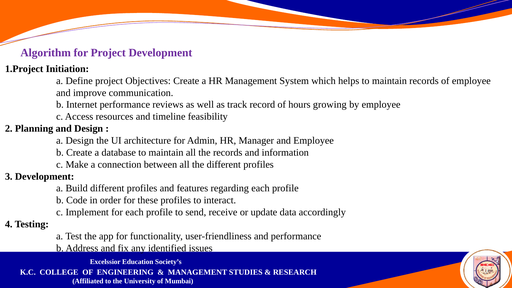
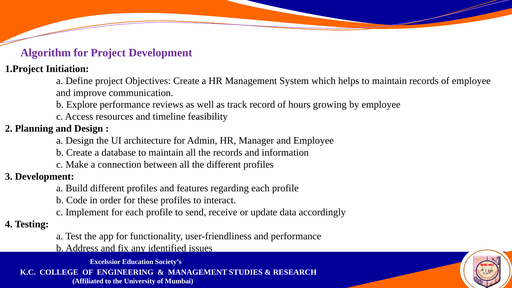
Internet: Internet -> Explore (82, 105)
